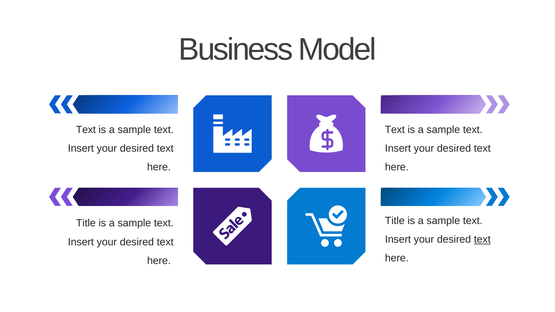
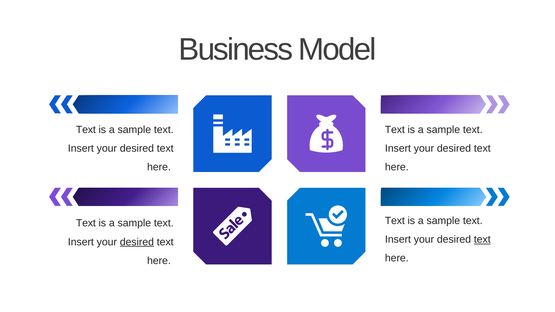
Title: Title -> Text (395, 221)
Title: Title -> Text (86, 223)
desired underline: none -> present (137, 242)
